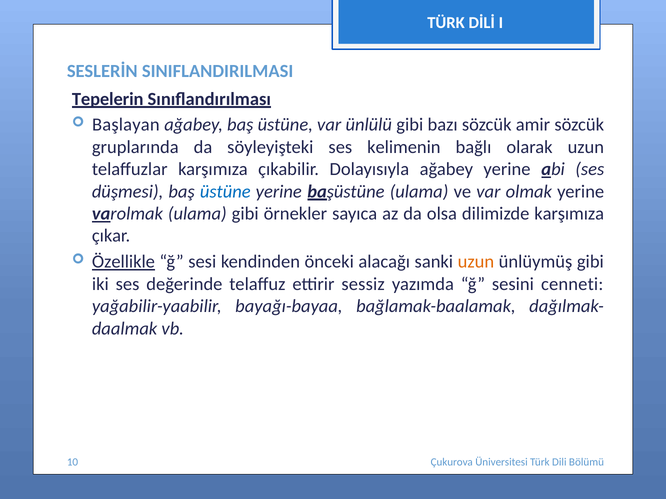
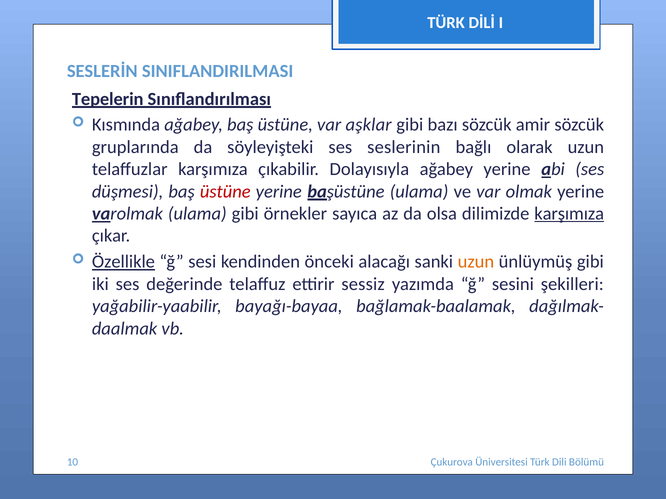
Başlayan: Başlayan -> Kısmında (126, 125)
ünlülü: ünlülü -> aşklar (369, 125)
kelimenin: kelimenin -> seslerinin (404, 147)
üstüne colour: blue -> red (225, 192)
karşımıza underline: none -> present (569, 214)
cenneti: cenneti -> şekilleri (572, 284)
